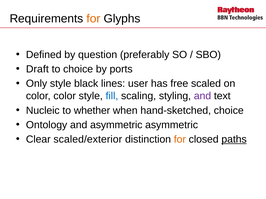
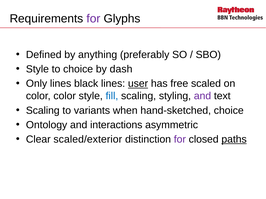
for colour: orange -> purple (93, 19)
question: question -> anything (98, 55)
Draft: Draft -> Style (37, 69)
ports: ports -> dash (121, 69)
Only style: style -> lines (61, 84)
user underline: none -> present (138, 84)
Nucleic: Nucleic -> Scaling (43, 111)
whether: whether -> variants (92, 111)
and asymmetric: asymmetric -> interactions (116, 125)
for colour: orange -> purple (180, 140)
